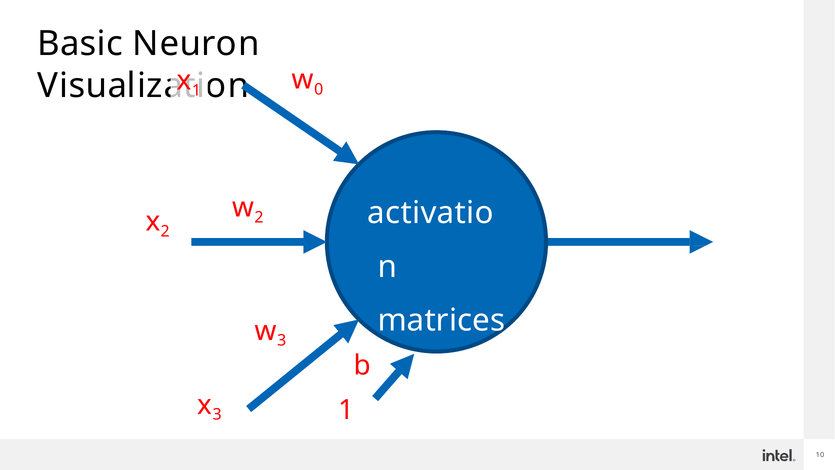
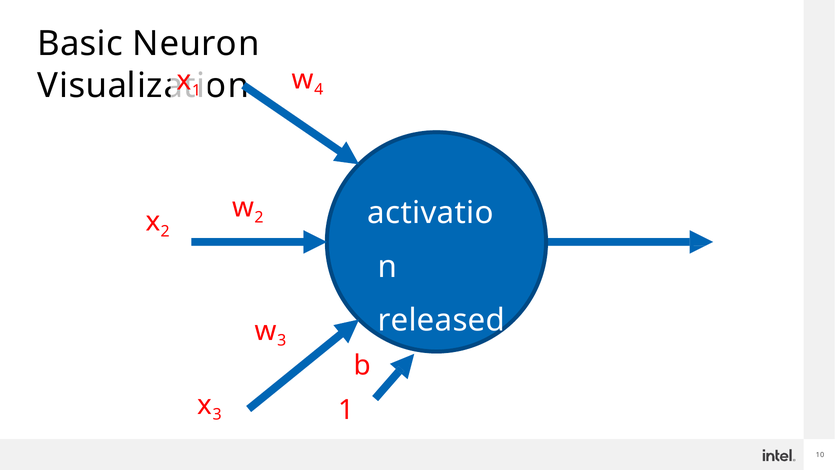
0: 0 -> 4 (319, 89)
matrices: matrices -> released (441, 320)
